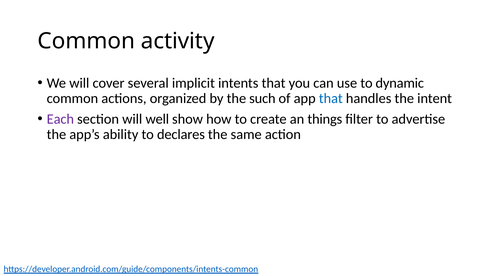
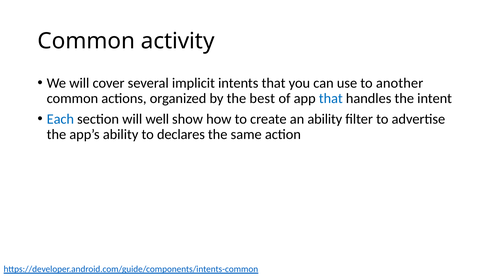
dynamic: dynamic -> another (400, 83)
such: such -> best (262, 99)
Each colour: purple -> blue (60, 119)
an things: things -> ability (325, 119)
